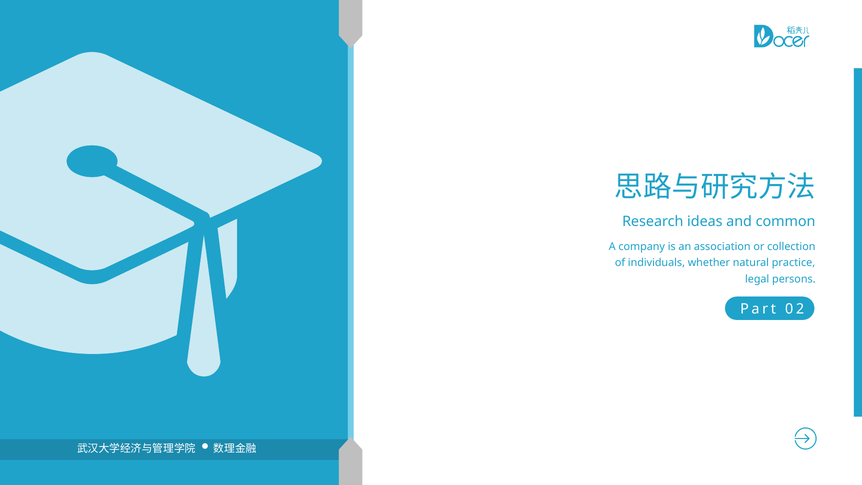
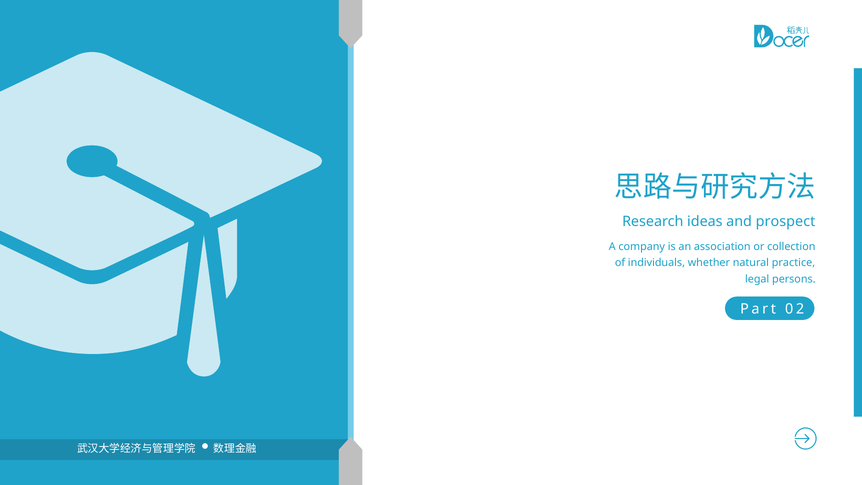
common: common -> prospect (786, 221)
